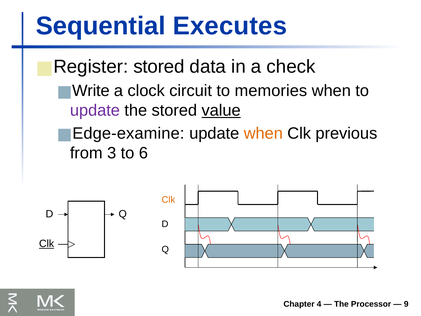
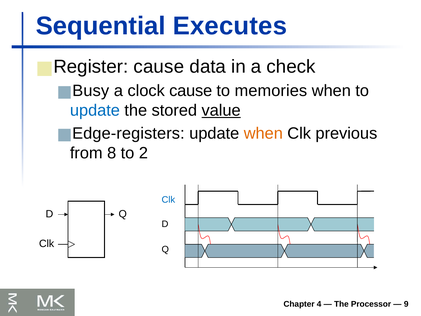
Register stored: stored -> cause (159, 66)
Write: Write -> Busy (91, 91)
clock circuit: circuit -> cause (191, 91)
update colour: purple -> blue (95, 110)
Edge-examine: Edge-examine -> Edge-registers (128, 133)
3: 3 -> 8 (112, 153)
6: 6 -> 2 (143, 153)
Clk colour: orange -> blue (168, 200)
Clk underline: present -> none (47, 244)
